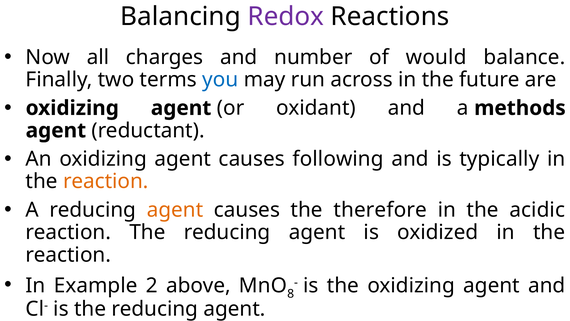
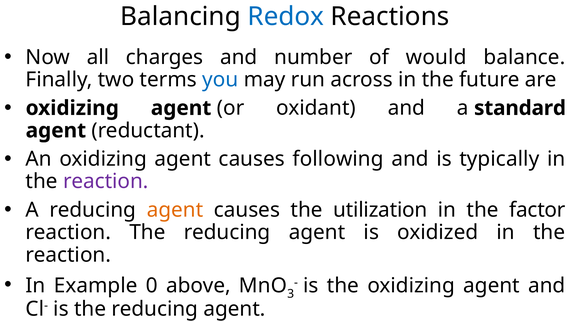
Redox colour: purple -> blue (286, 16)
methods: methods -> standard (520, 108)
reaction colour: orange -> purple (106, 181)
therefore: therefore -> utilization (380, 210)
acidic: acidic -> factor (537, 210)
2: 2 -> 0 (152, 285)
8: 8 -> 3 (291, 293)
